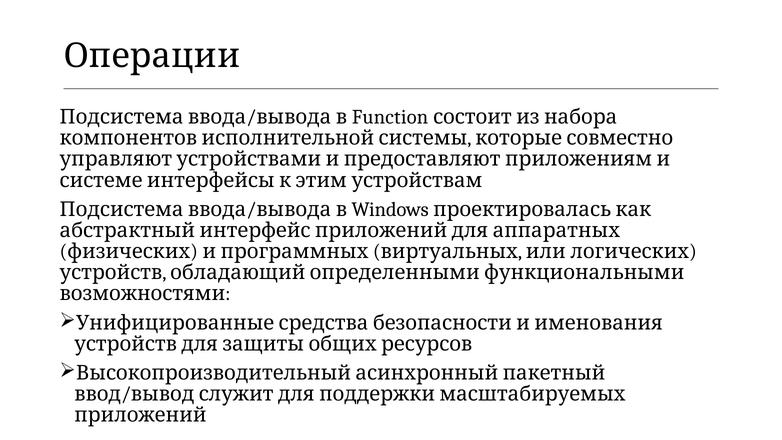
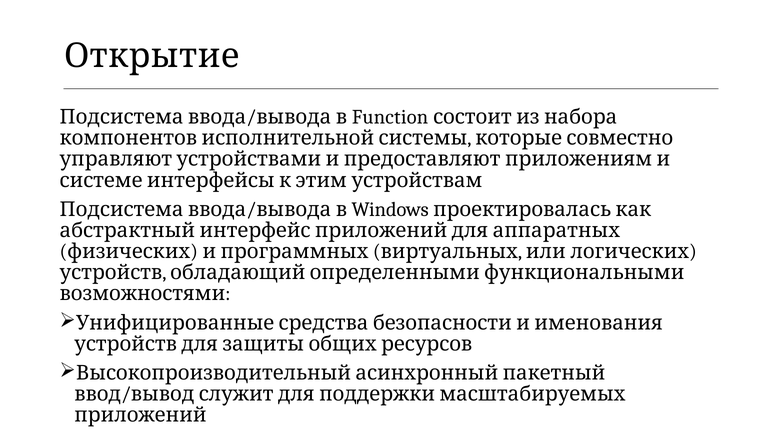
Операции: Операции -> Открытие (152, 56)
